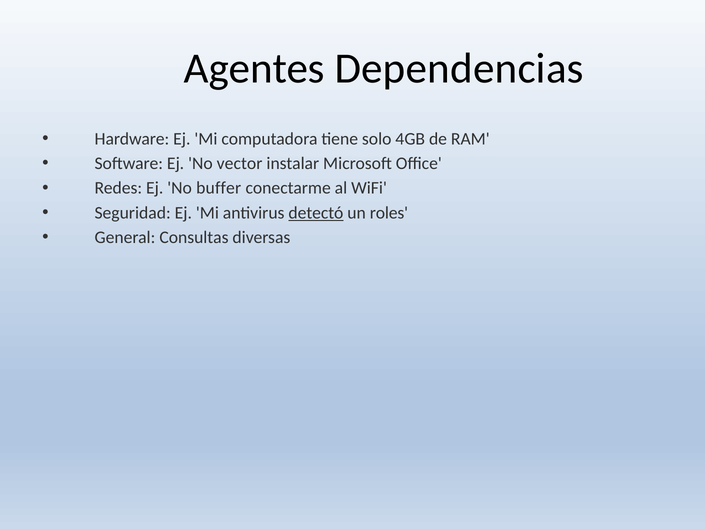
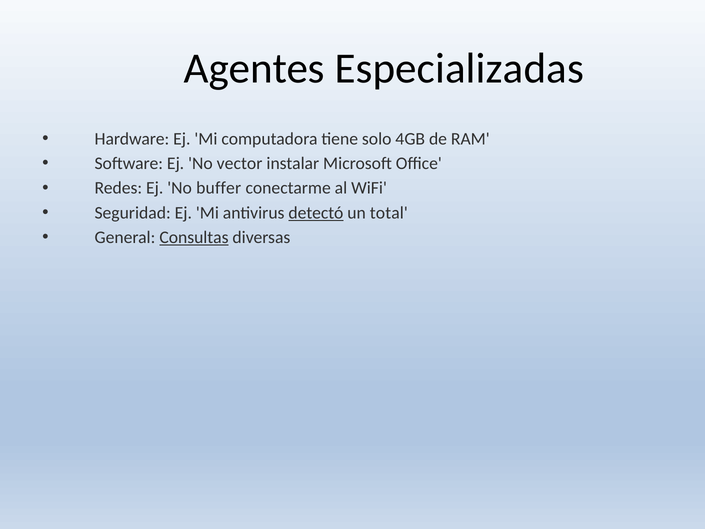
Dependencias: Dependencias -> Especializadas (459, 68)
roles: roles -> total (389, 213)
Consultas underline: none -> present (194, 237)
